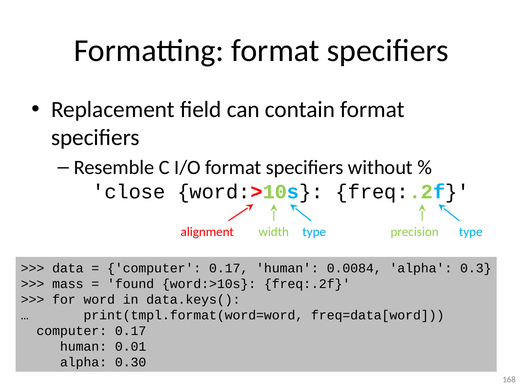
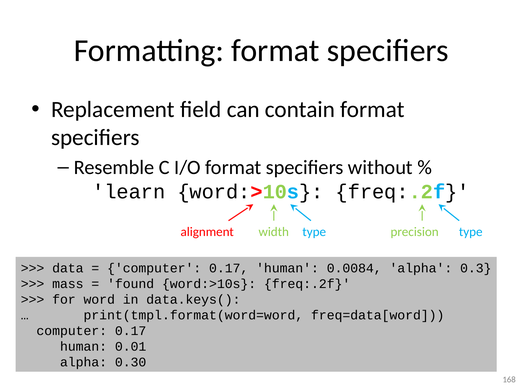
close: close -> learn (129, 192)
